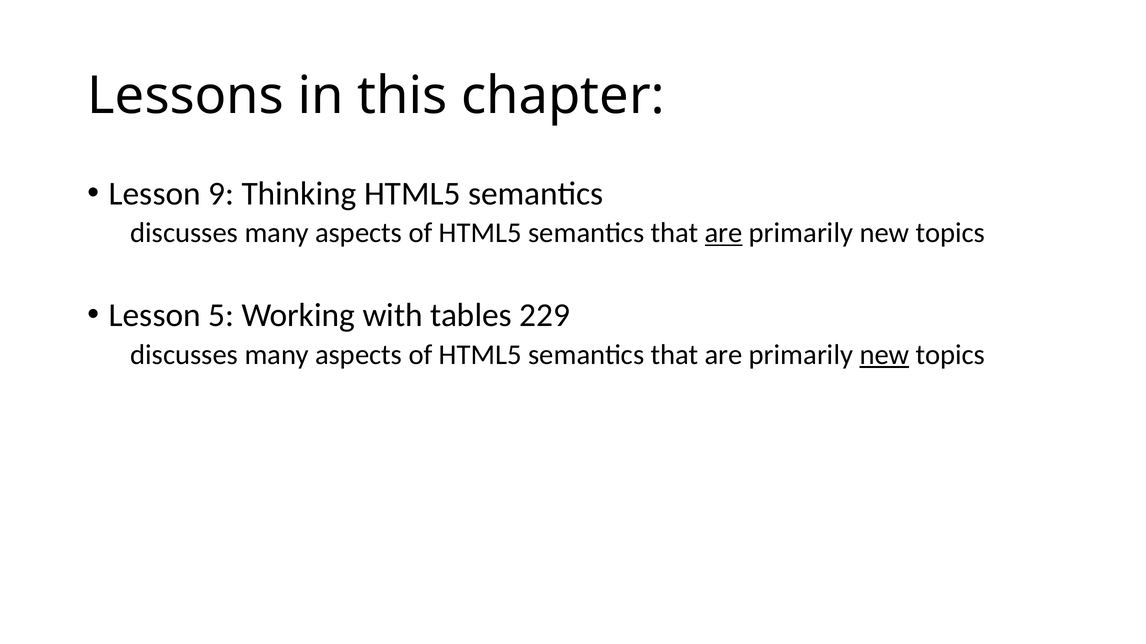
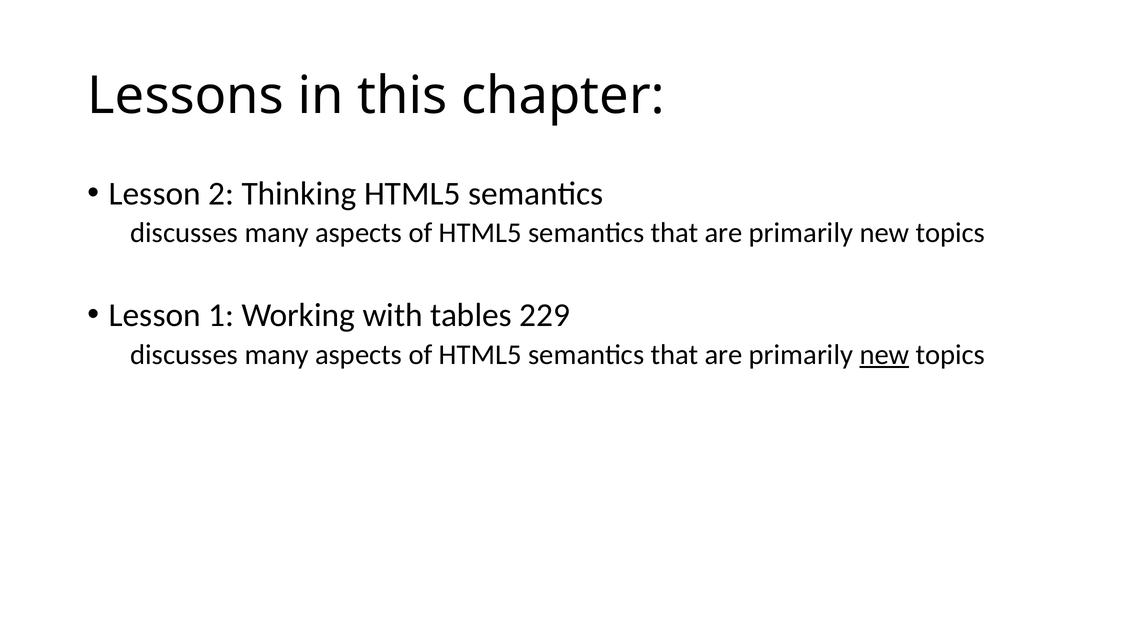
9: 9 -> 2 (221, 194)
are underline: present -> none (724, 233)
5: 5 -> 1 (221, 315)
